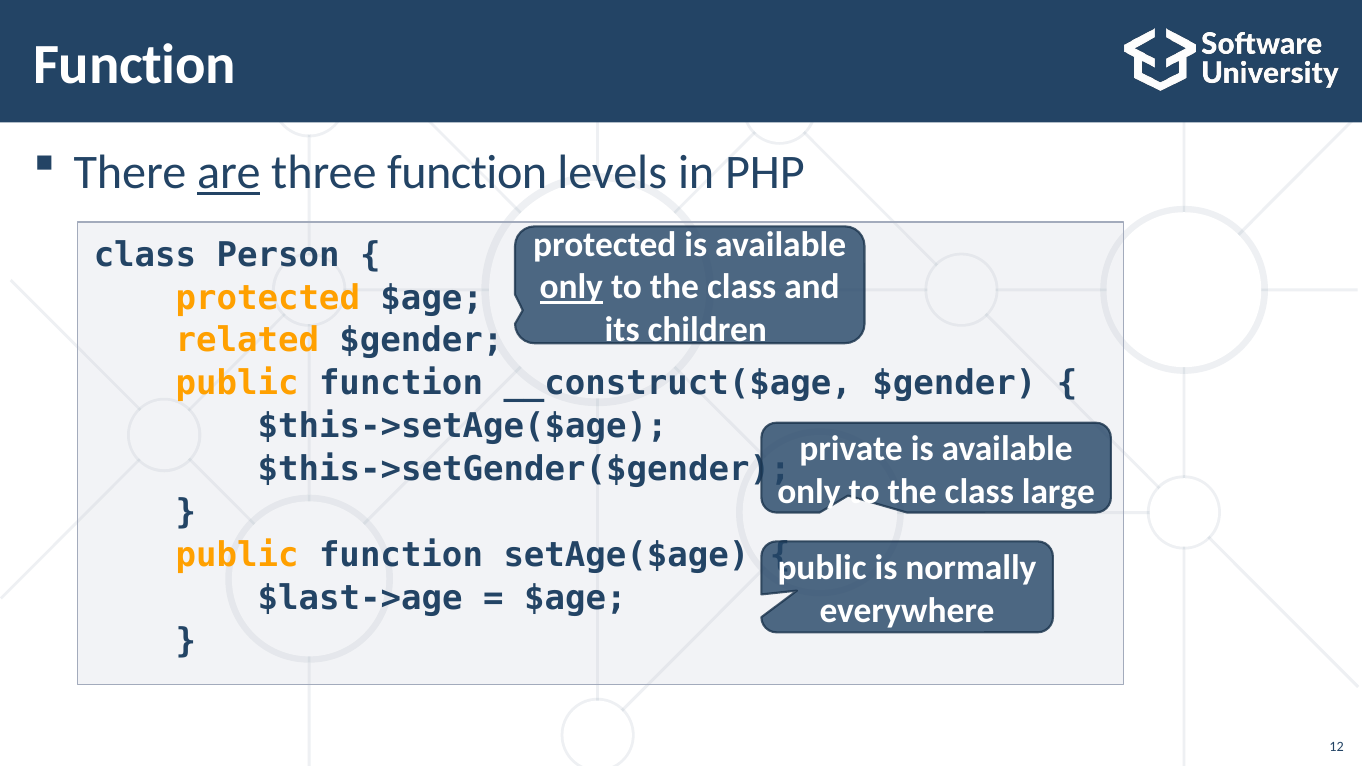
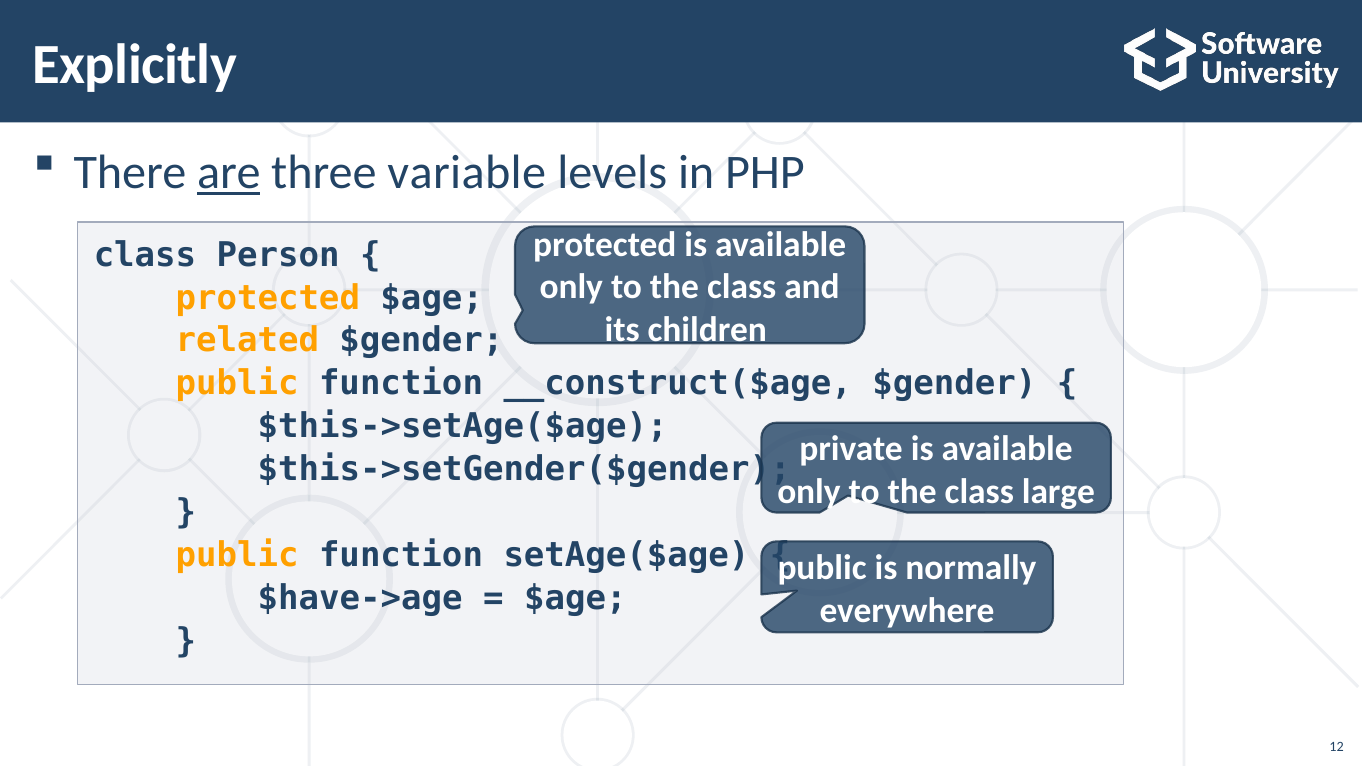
Function: Function -> Explicitly (135, 65)
three function: function -> variable (467, 173)
only underline: present -> none (571, 287)
$last->age: $last->age -> $have->age (360, 598)
